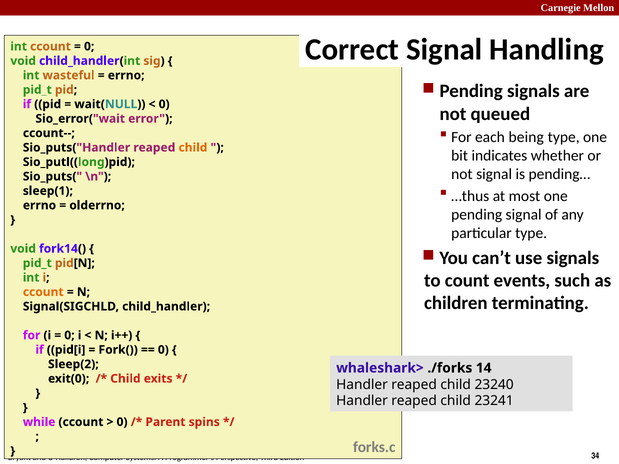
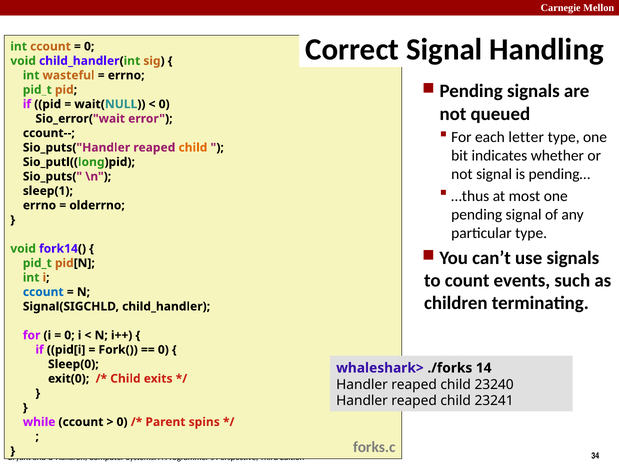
being: being -> letter (526, 137)
ccount colour: orange -> blue (43, 292)
Sleep(2: Sleep(2 -> Sleep(0 (73, 364)
